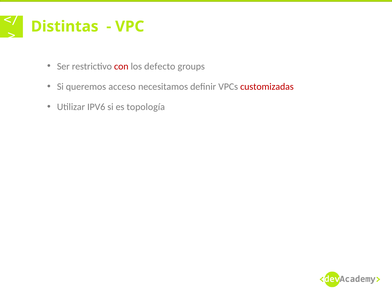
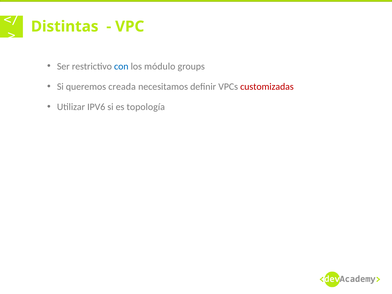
con colour: red -> blue (121, 66)
defecto: defecto -> módulo (160, 66)
acceso: acceso -> creada (122, 87)
